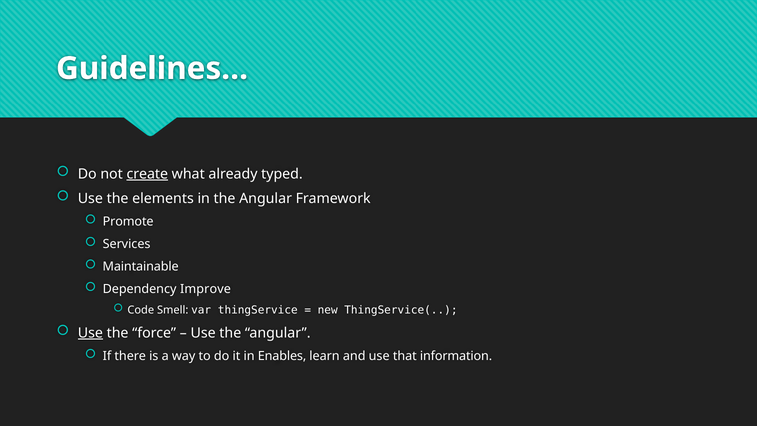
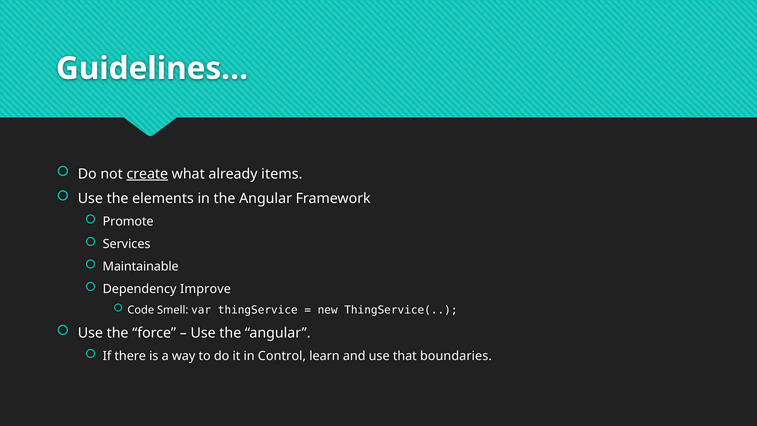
typed: typed -> items (282, 174)
Use underline: present -> none (90, 333)
Enables: Enables -> Control (282, 356)
information: information -> boundaries (456, 356)
